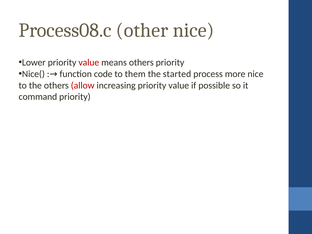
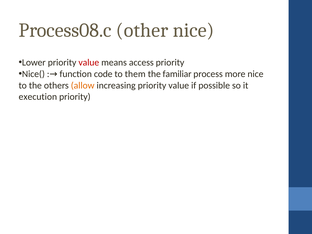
means others: others -> access (141, 63)
started: started -> familiar (177, 74)
allow colour: red -> orange (83, 85)
command: command -> execution (38, 97)
